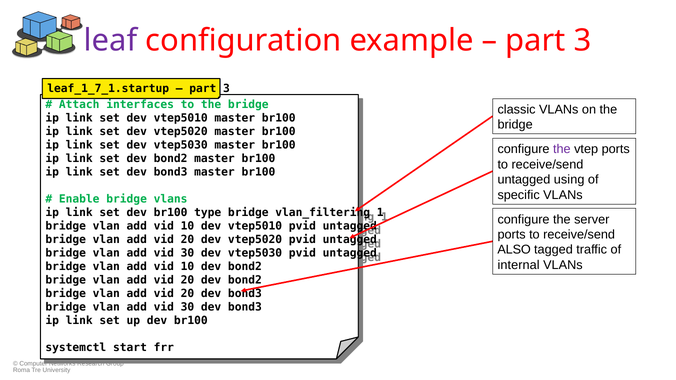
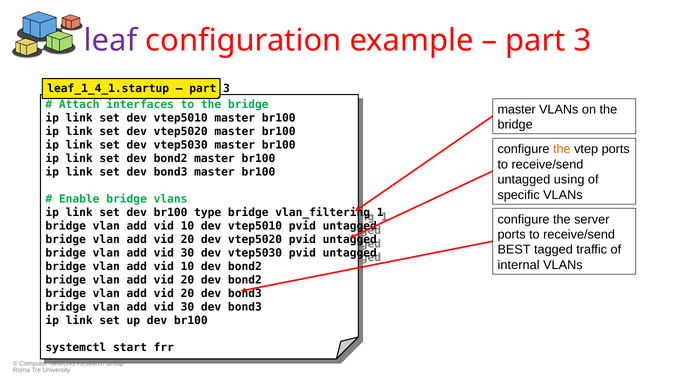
leaf_1_7_1.startup: leaf_1_7_1.startup -> leaf_1_4_1.startup (108, 89)
classic: classic -> master (517, 110)
the colour: purple -> orange (562, 149)
ALSO: ALSO -> BEST (514, 250)
